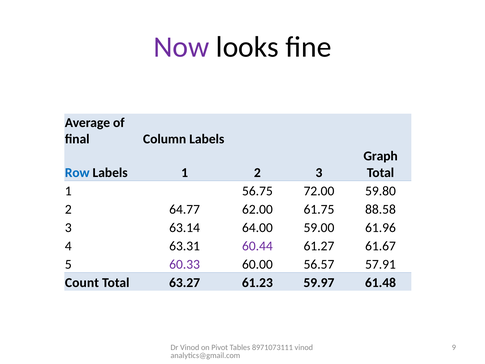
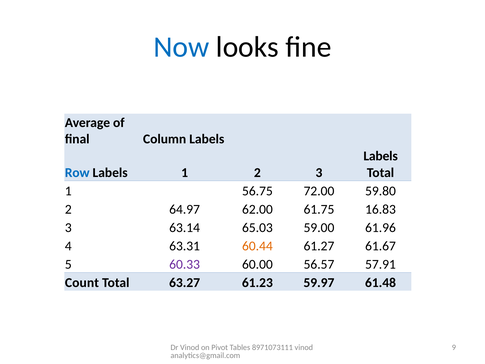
Now colour: purple -> blue (181, 47)
Graph: Graph -> Labels (381, 156)
64.77: 64.77 -> 64.97 (185, 209)
88.58: 88.58 -> 16.83 (381, 209)
64.00: 64.00 -> 65.03 (257, 228)
60.44 colour: purple -> orange (257, 246)
